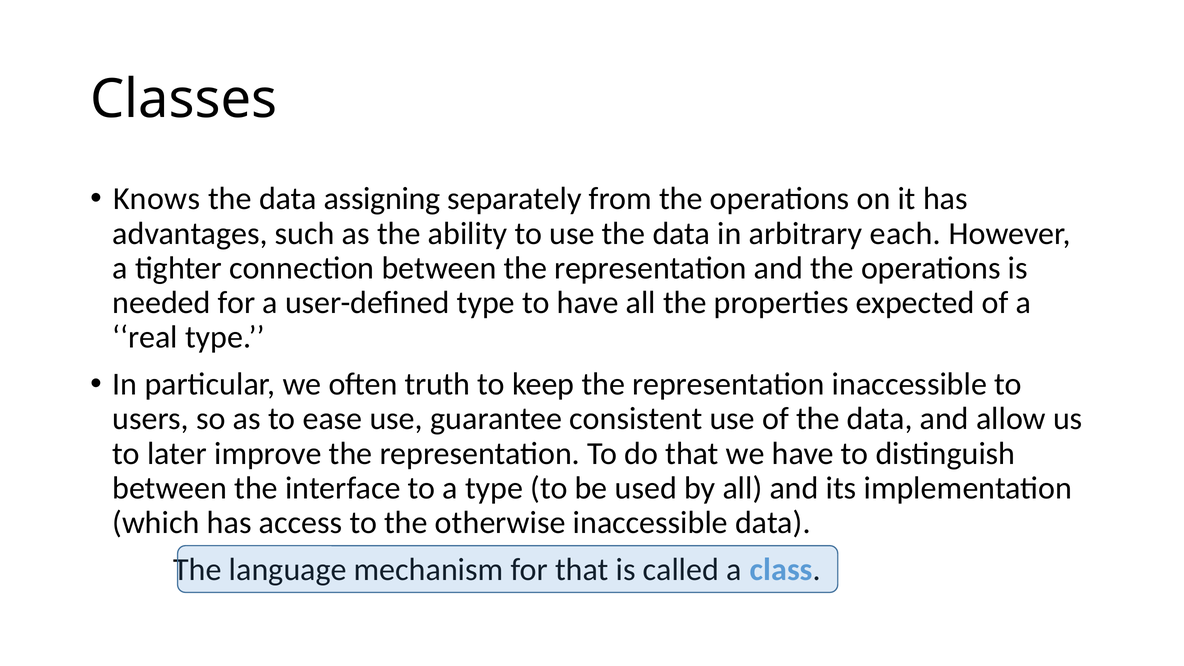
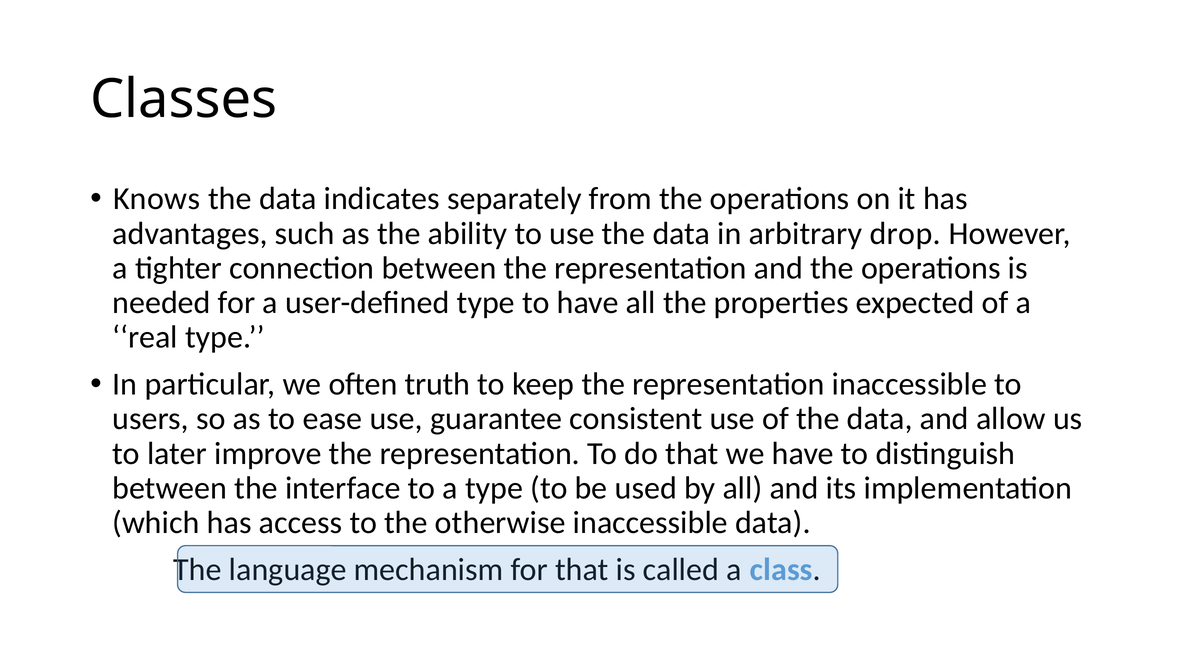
assigning: assigning -> indicates (382, 199)
each: each -> drop (905, 233)
